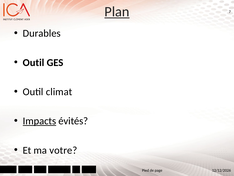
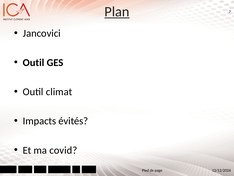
Durables: Durables -> Jancovici (42, 33)
Impacts underline: present -> none (39, 121)
votre: votre -> covid (63, 150)
